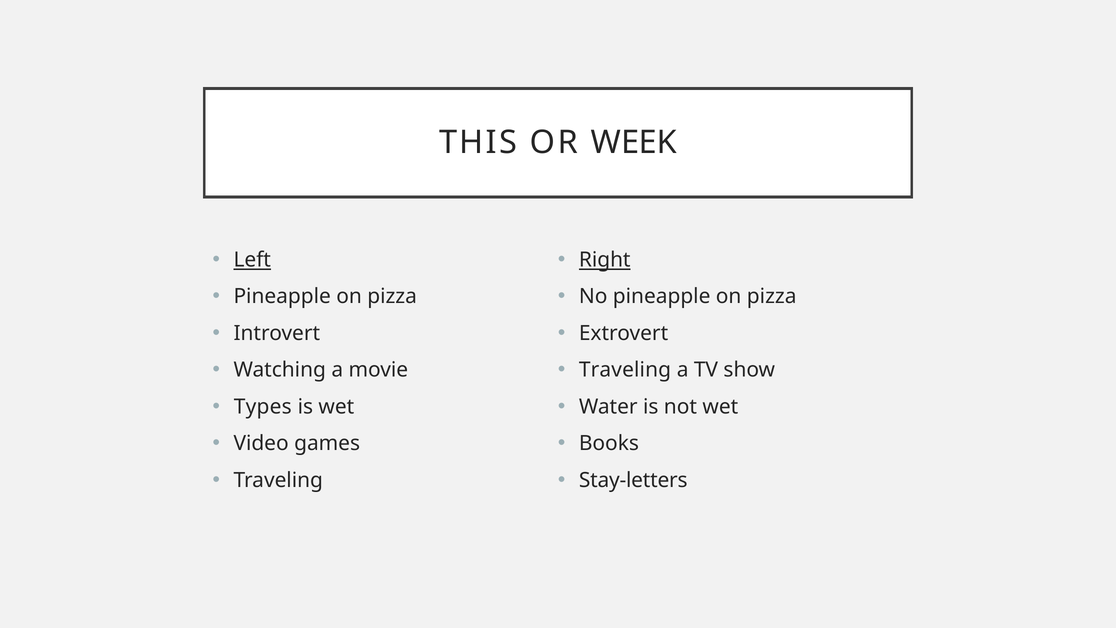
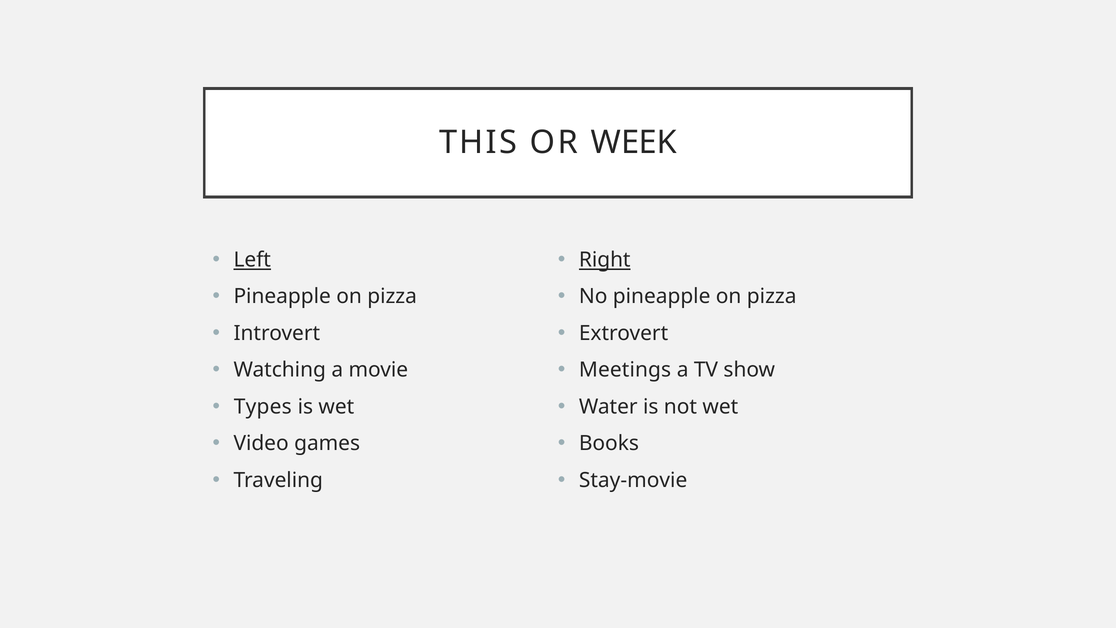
Traveling: Traveling -> Meetings (625, 370)
Stay-letters: Stay-letters -> Stay-movie (633, 480)
